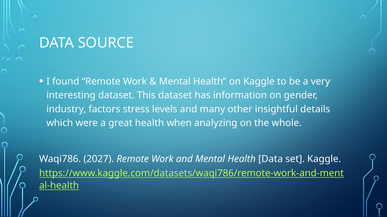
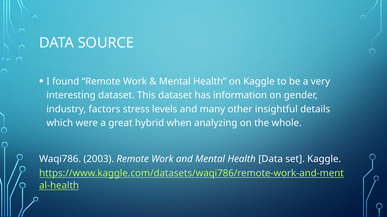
great health: health -> hybrid (150, 123)
2027: 2027 -> 2003 (99, 159)
